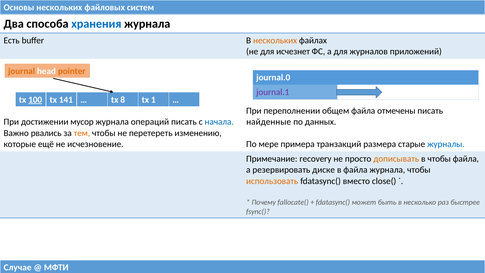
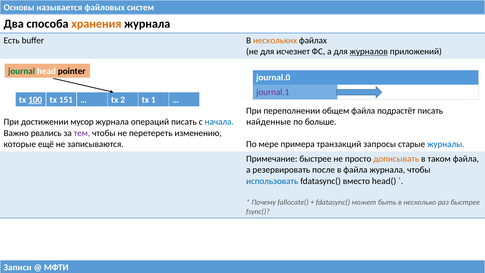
Основы нескольких: нескольких -> называется (59, 7)
хранения colour: blue -> orange (96, 24)
журналов underline: none -> present (369, 52)
journal colour: orange -> green (22, 71)
pointer colour: orange -> black (72, 71)
141: 141 -> 151 (66, 100)
8: 8 -> 2 (123, 100)
отмечены: отмечены -> подрастёт (396, 111)
данных: данных -> больше (321, 122)
тем colour: orange -> purple (82, 133)
исчезновение: исчезновение -> записываются (95, 144)
размера: размера -> запросы (380, 144)
Примечание recovery: recovery -> быстрее (315, 159)
в чтобы: чтобы -> таком (439, 159)
диске: диске -> после (324, 170)
использовать colour: orange -> blue (272, 181)
close(: close( -> head( (384, 181)
Случае: Случае -> Записи (18, 267)
